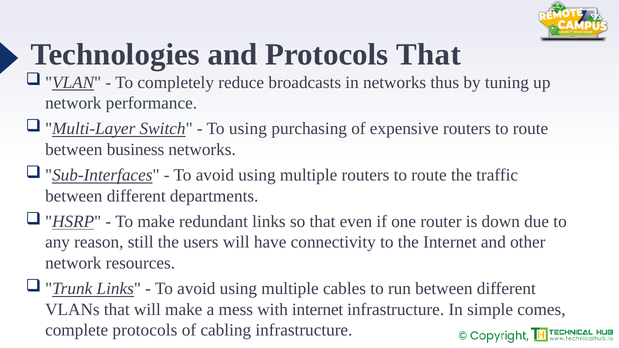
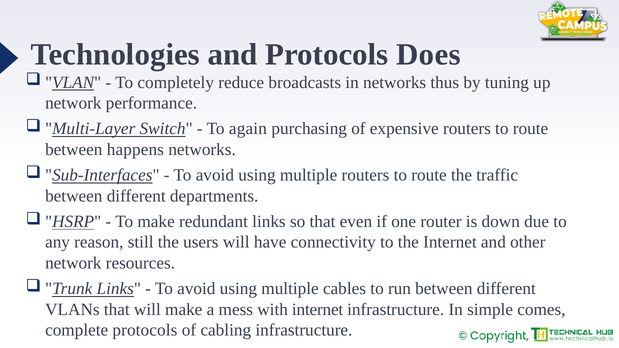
Protocols That: That -> Does (429, 55)
To using: using -> again (248, 129)
business: business -> happens (135, 150)
